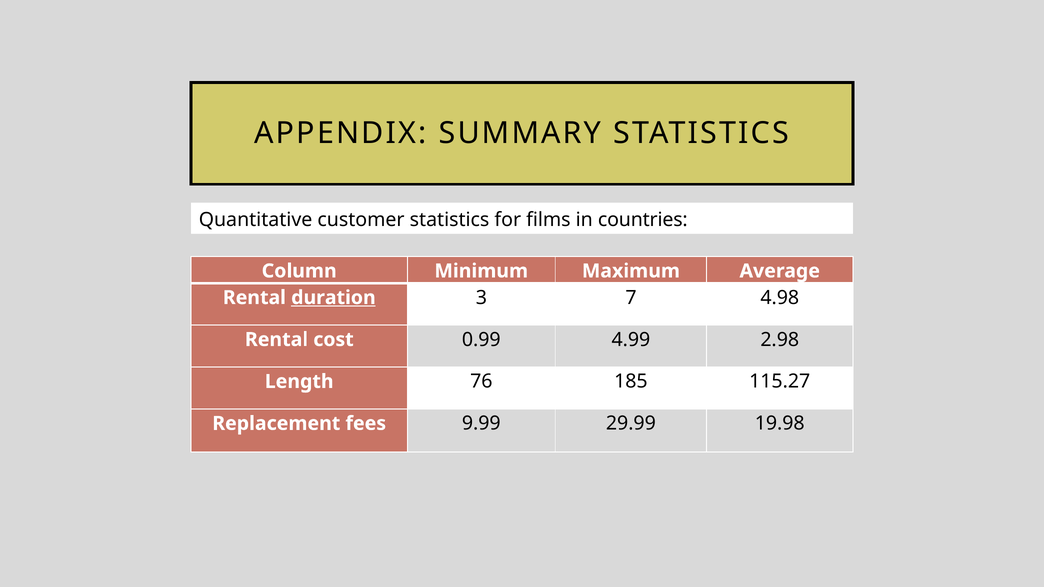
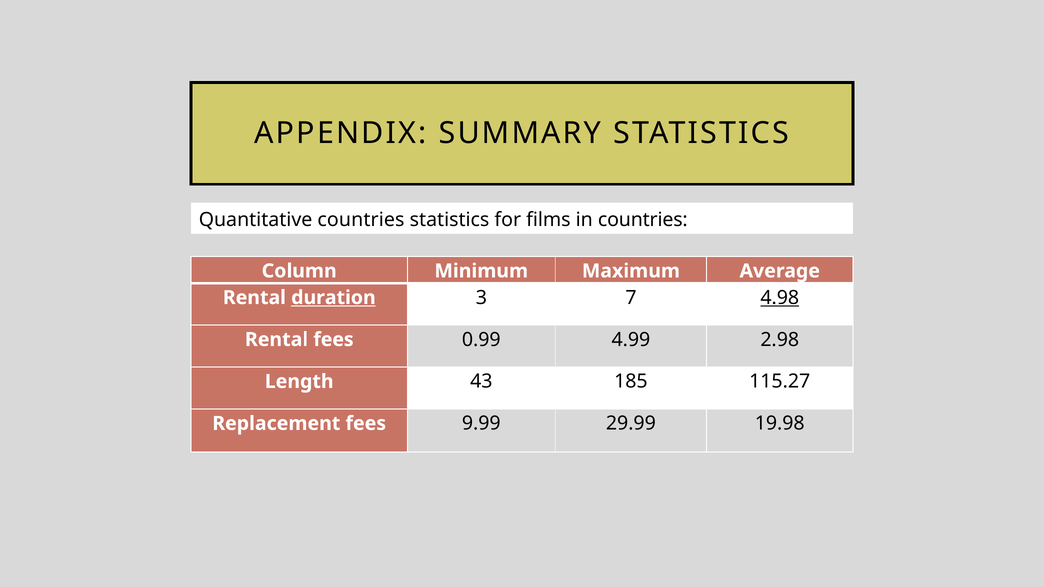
Quantitative customer: customer -> countries (361, 220)
4.98 underline: none -> present (780, 298)
Rental cost: cost -> fees (333, 340)
76: 76 -> 43 (481, 382)
